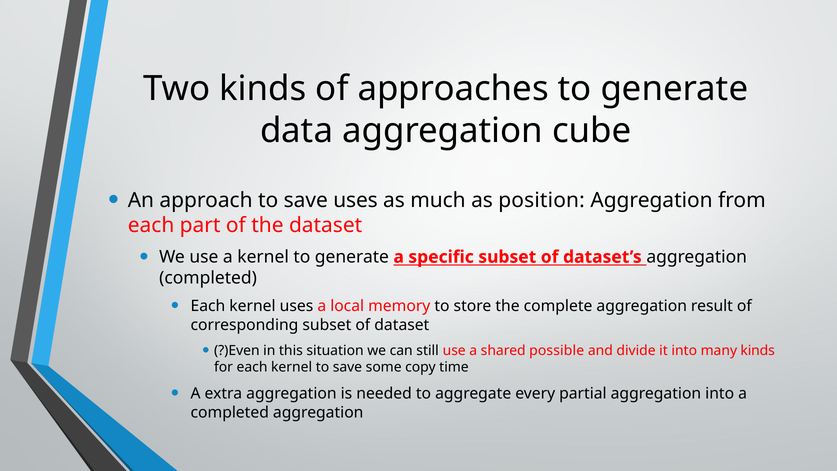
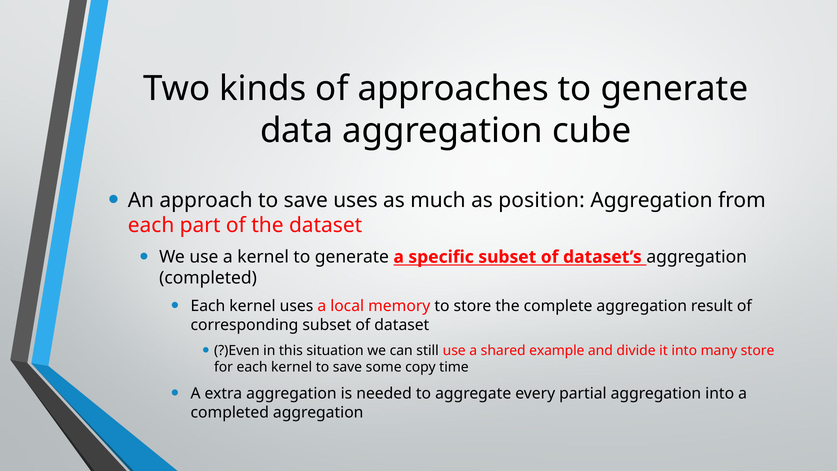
possible: possible -> example (557, 350)
many kinds: kinds -> store (758, 350)
